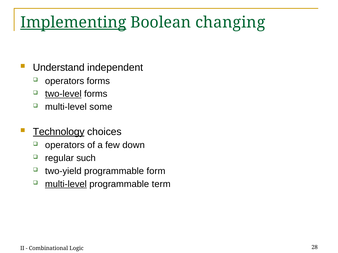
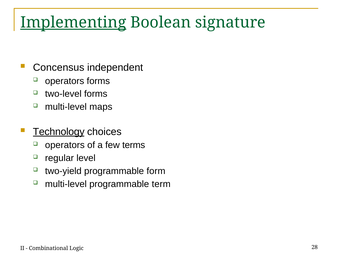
changing: changing -> signature (230, 22)
Understand: Understand -> Concensus (59, 68)
two-level underline: present -> none (63, 94)
some: some -> maps (101, 107)
down: down -> terms (134, 145)
such: such -> level (86, 158)
multi-level underline: present -> none (66, 184)
